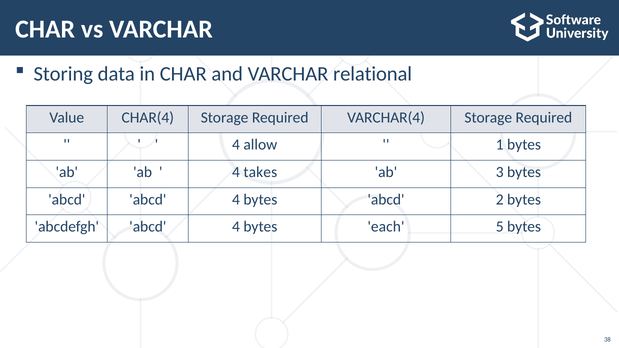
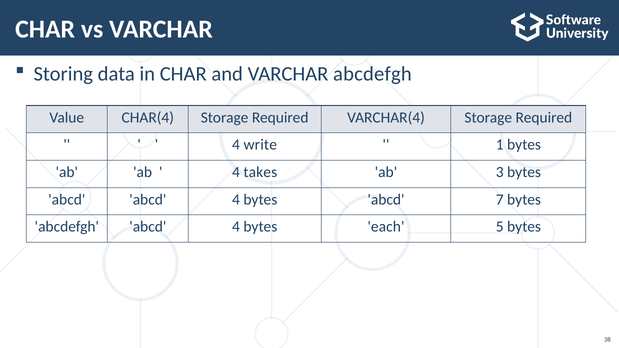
VARCHAR relational: relational -> abcdefgh (372, 74)
allow: allow -> write (260, 145)
2: 2 -> 7 (500, 200)
